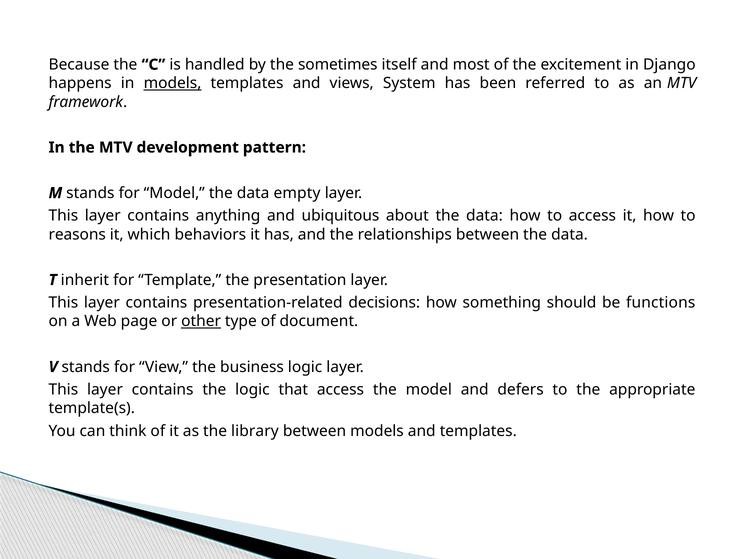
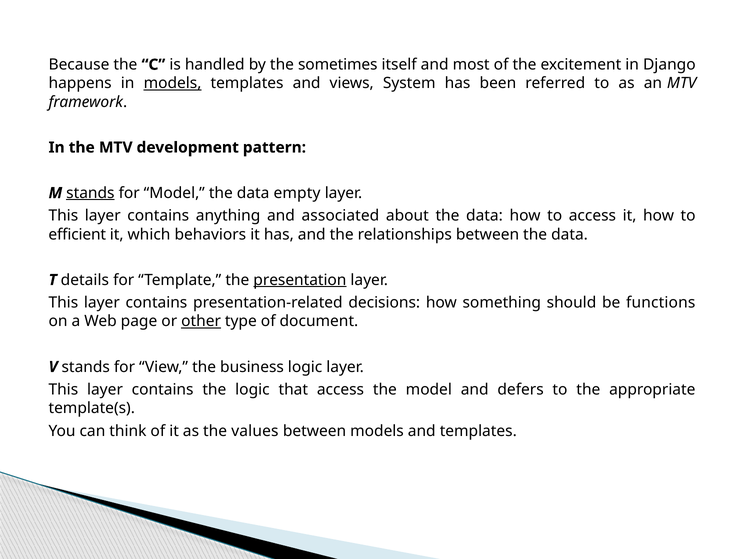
stands underline: none -> present (90, 193)
ubiquitous: ubiquitous -> associated (340, 216)
reasons: reasons -> efficient (77, 235)
inherit: inherit -> details (85, 280)
presentation underline: none -> present (300, 280)
library: library -> values (255, 431)
